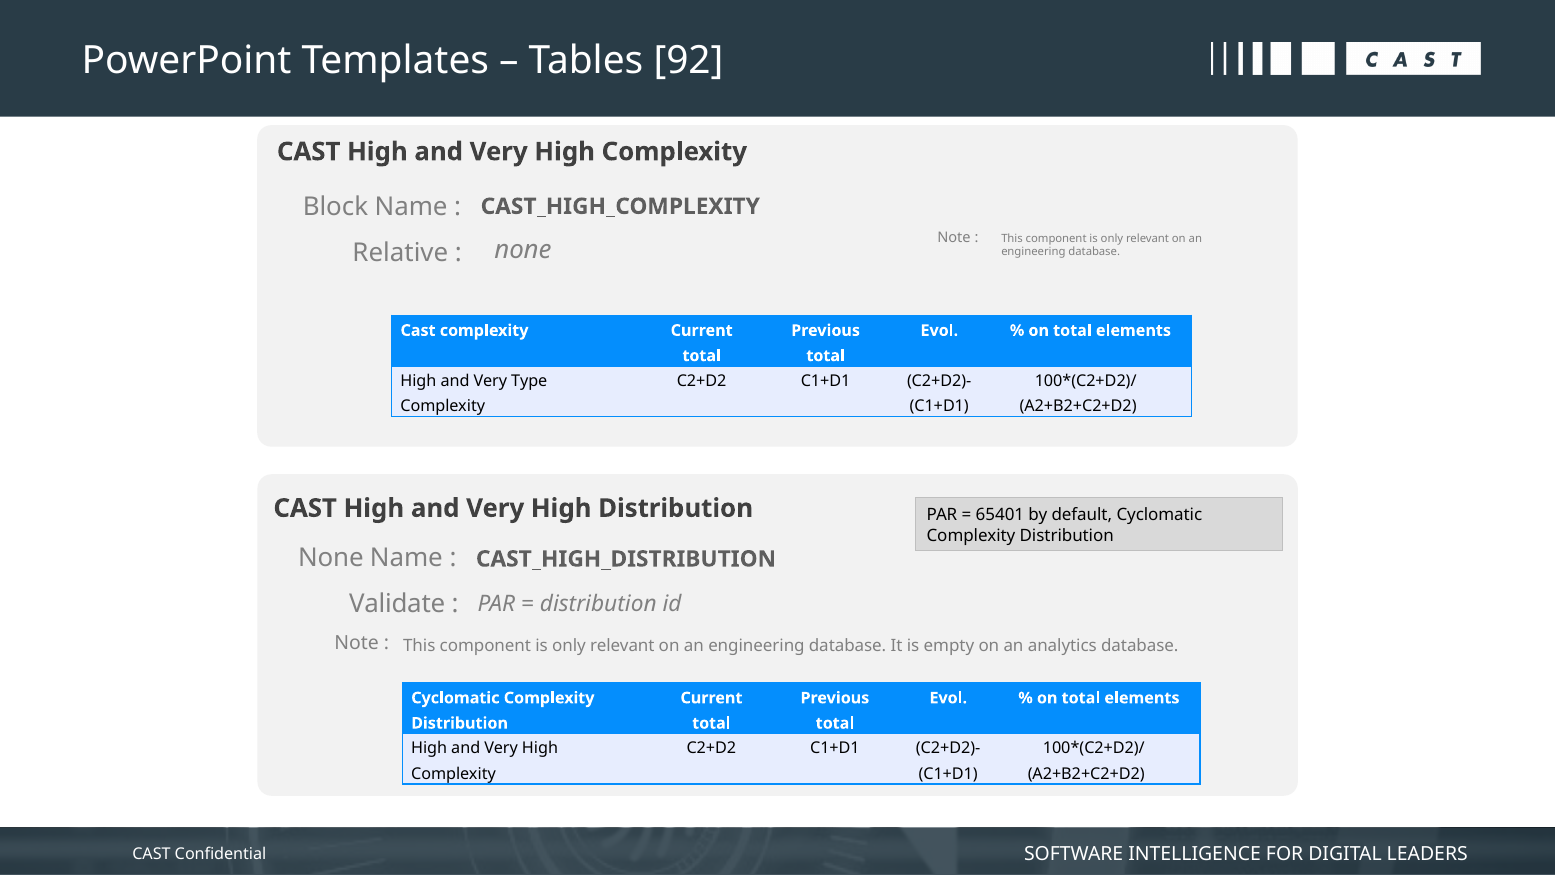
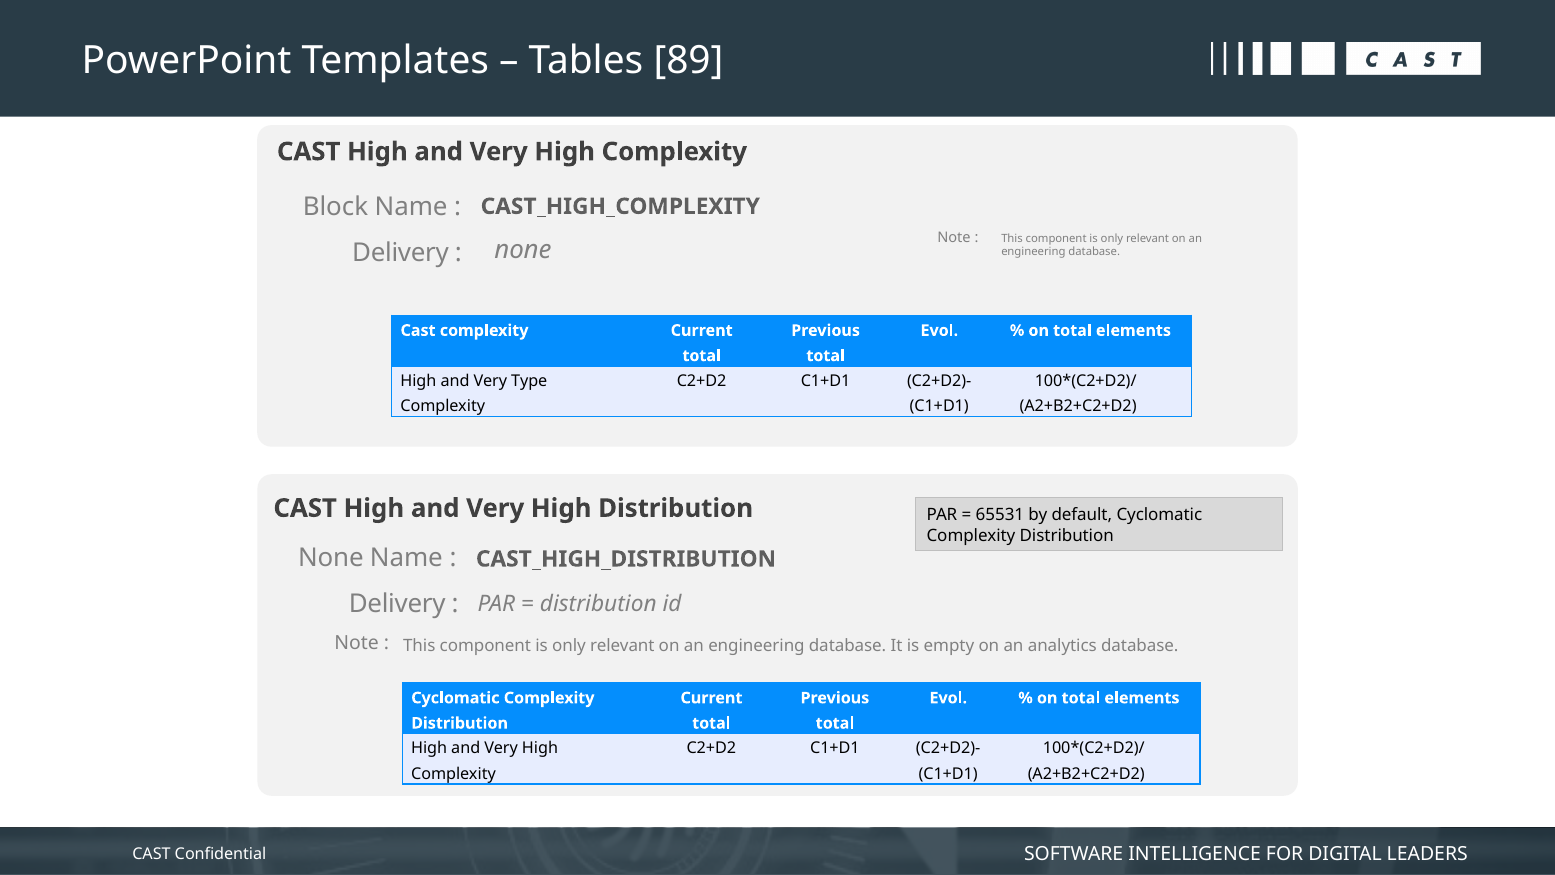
92: 92 -> 89 (688, 61)
Relative: Relative -> Delivery (400, 253)
65401: 65401 -> 65531 (1000, 515)
Validate: Validate -> Delivery (397, 604)
